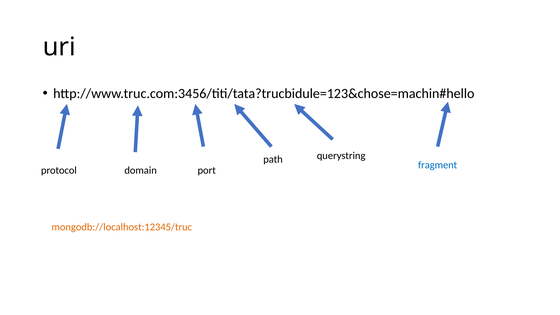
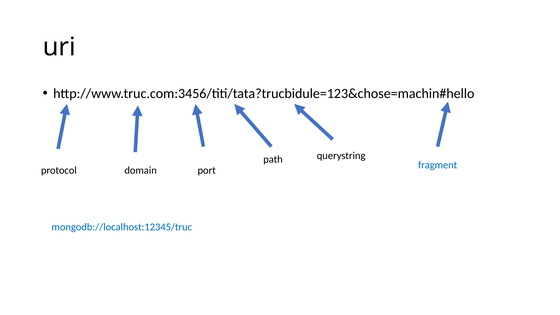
mongodb://localhost:12345/truc colour: orange -> blue (122, 227)
